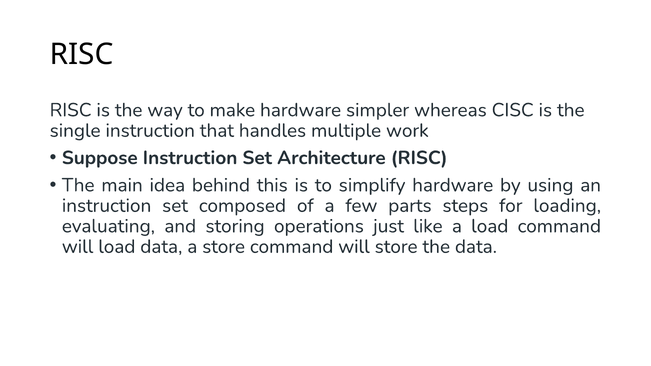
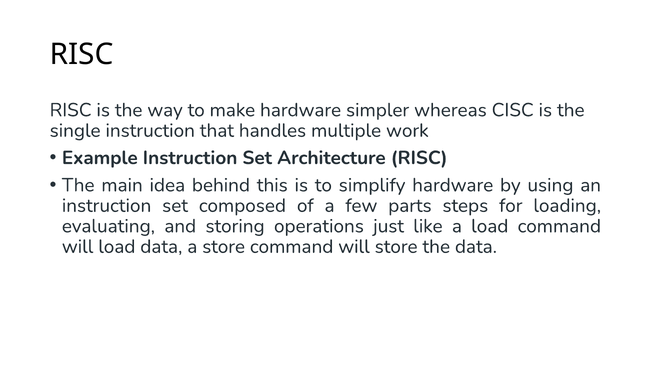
Suppose: Suppose -> Example (100, 158)
